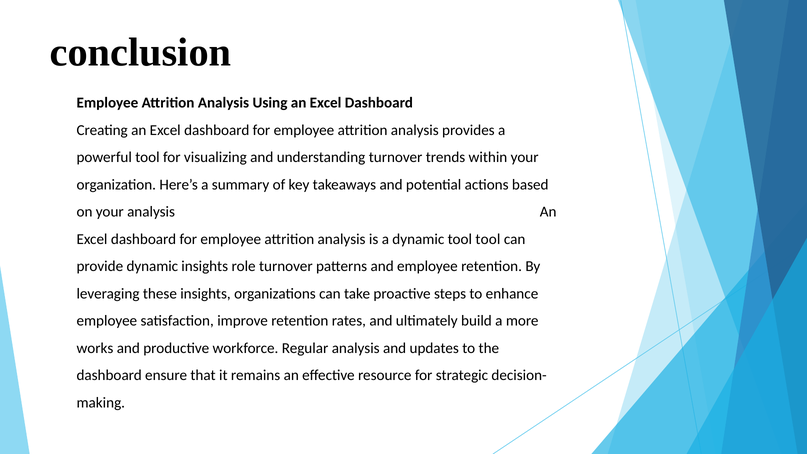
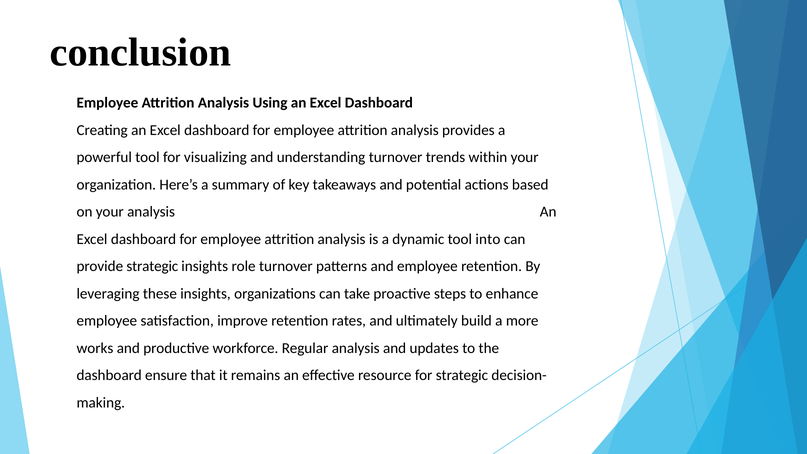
tool tool: tool -> into (488, 239)
provide dynamic: dynamic -> strategic (152, 266)
